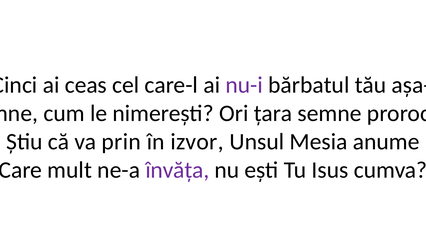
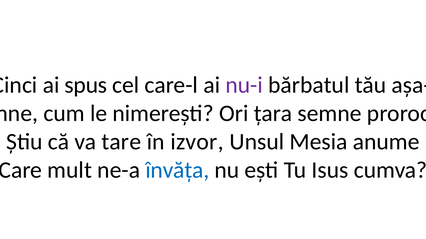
ceas: ceas -> spus (86, 85)
prin: prin -> tare (121, 142)
învăța colour: purple -> blue (177, 170)
